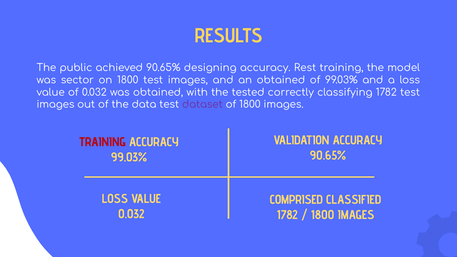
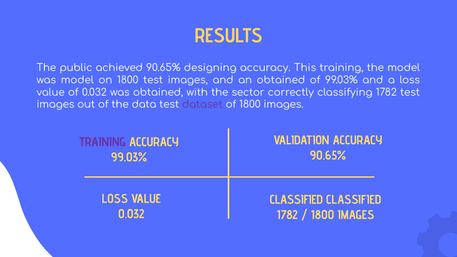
Rest: Rest -> This (305, 68)
was sector: sector -> model (77, 80)
tested: tested -> sector (248, 92)
TRAINING colour: red -> purple (102, 142)
COMPRISED: COMPRISED -> CLASSIFIED (296, 200)
